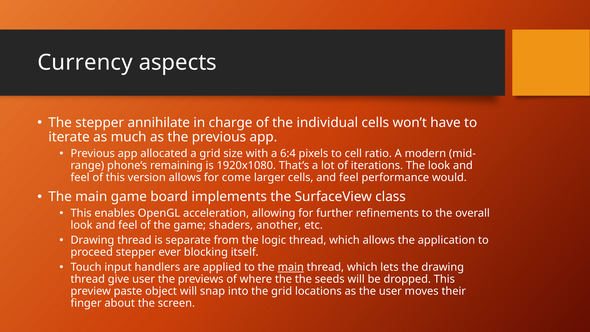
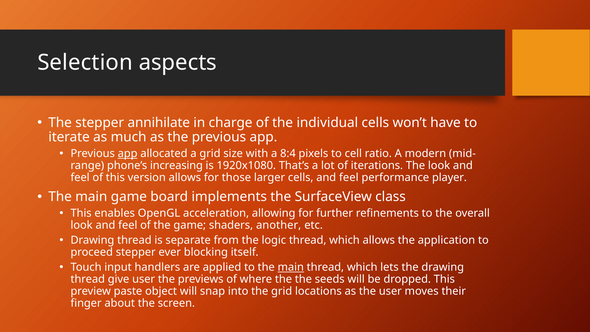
Currency: Currency -> Selection (85, 62)
app underline: none -> present (128, 153)
6:4: 6:4 -> 8:4 (288, 153)
remaining: remaining -> increasing (176, 165)
come: come -> those (236, 177)
would: would -> player (449, 177)
